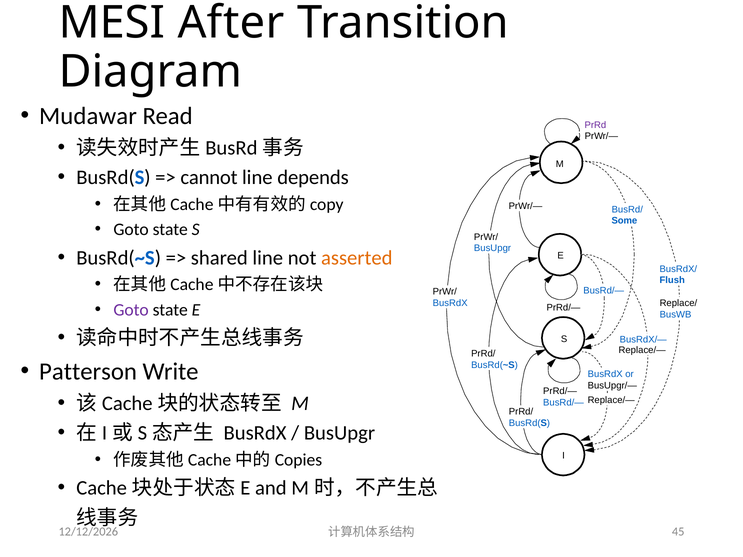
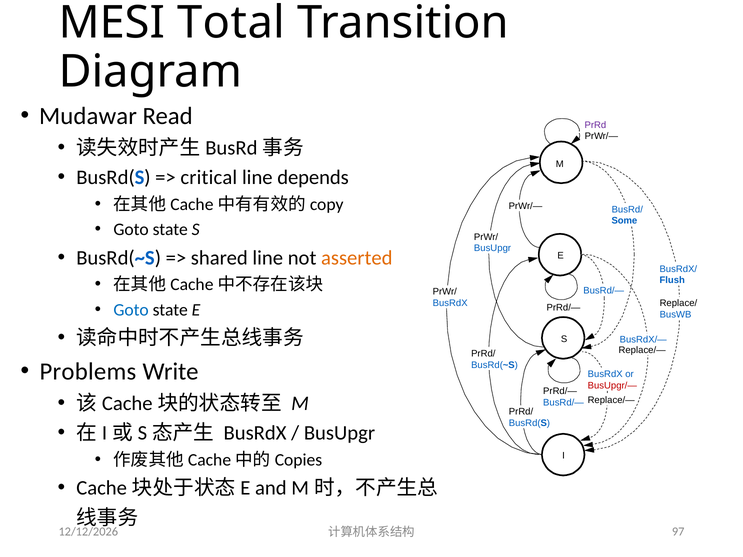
After: After -> Total (231, 23)
cannot: cannot -> critical (209, 178)
Goto colour: purple -> blue (131, 310)
Patterson: Patterson -> Problems (88, 372)
BusUpgr/— colour: black -> red (612, 386)
45: 45 -> 97 (678, 532)
